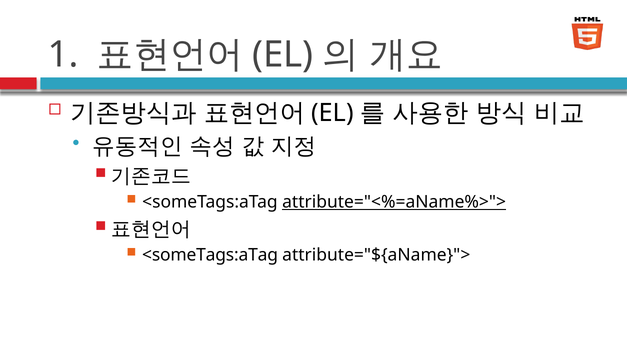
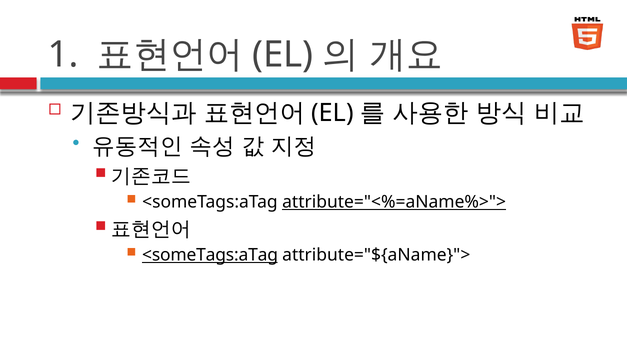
<someTags:aTag underline: none -> present (210, 255)
